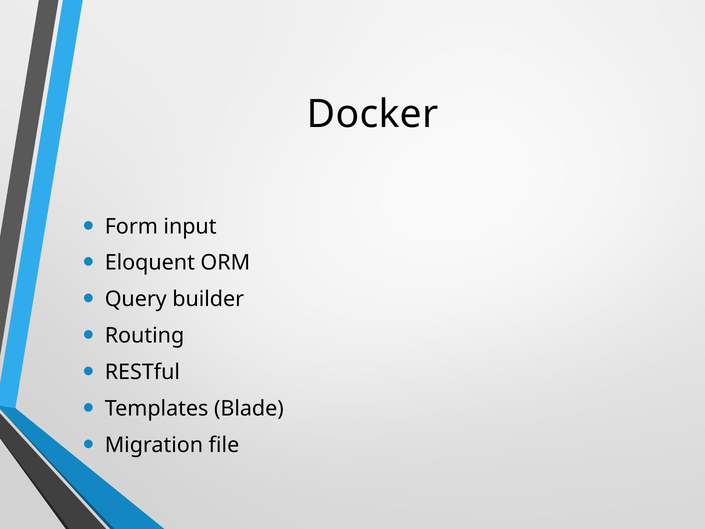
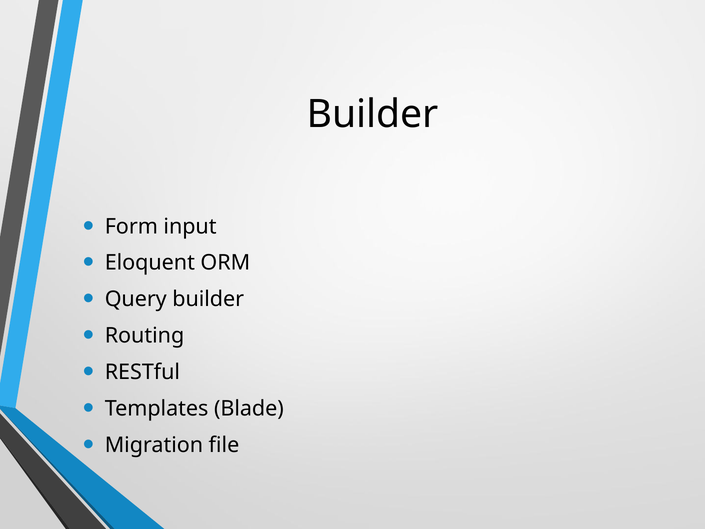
Docker: Docker -> Builder (373, 114)
